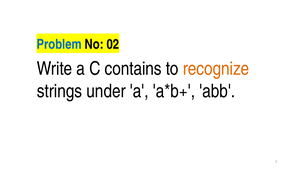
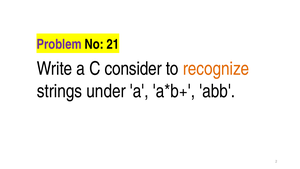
Problem colour: blue -> purple (59, 44)
02: 02 -> 21 (113, 44)
contains: contains -> consider (133, 69)
